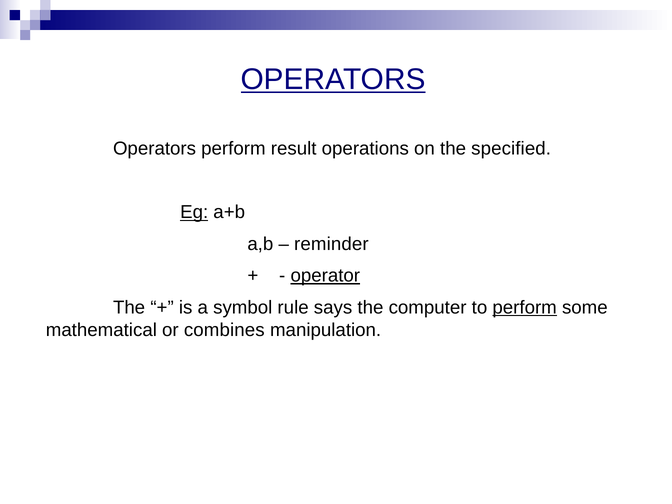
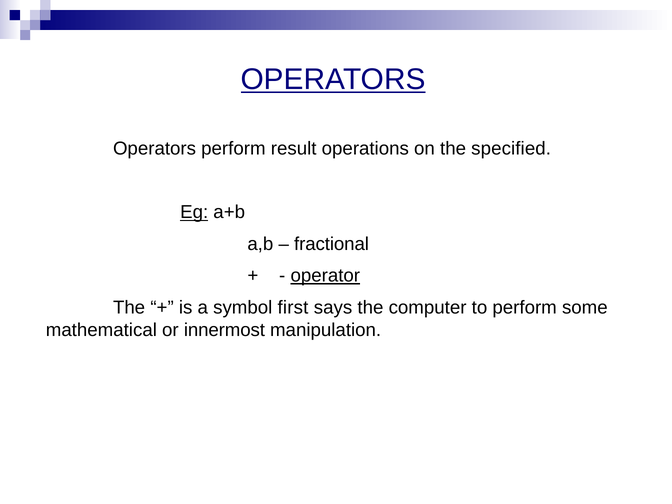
reminder: reminder -> fractional (332, 244)
rule: rule -> first (293, 307)
perform underline: present -> none (525, 307)
combines: combines -> innermost (224, 330)
